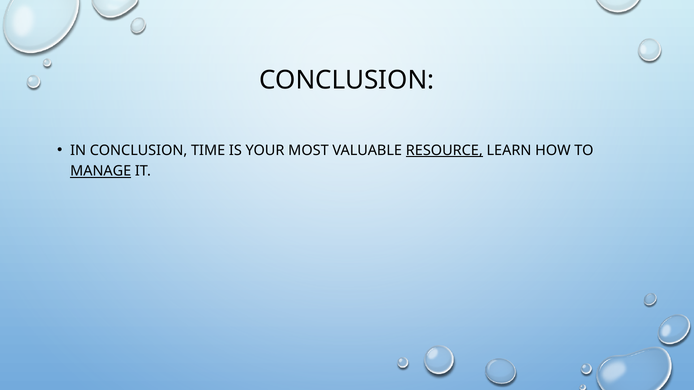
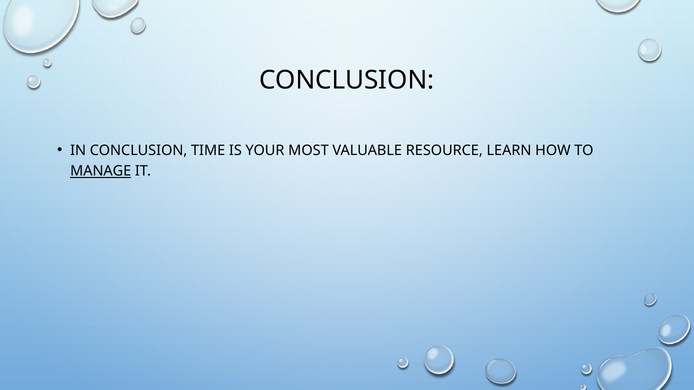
RESOURCE underline: present -> none (444, 150)
